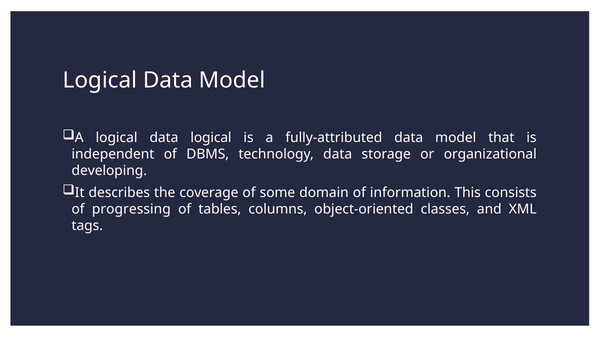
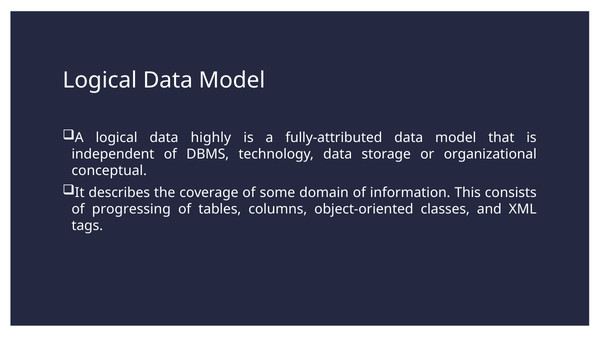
data logical: logical -> highly (211, 138)
developing: developing -> conceptual (109, 171)
